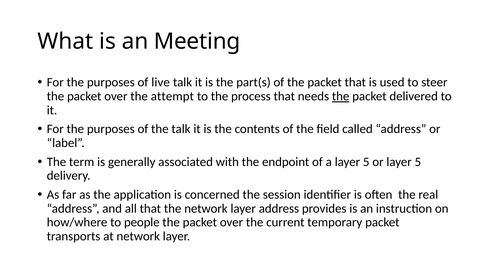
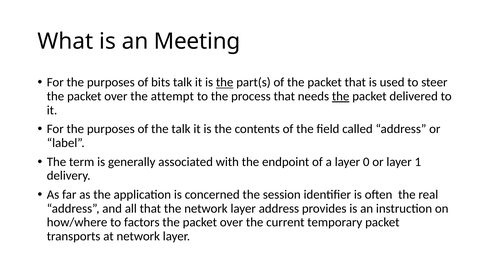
live: live -> bits (161, 83)
the underline: none -> present (225, 83)
a layer 5: 5 -> 0 (366, 162)
or layer 5: 5 -> 1 (418, 162)
people: people -> factors (142, 223)
